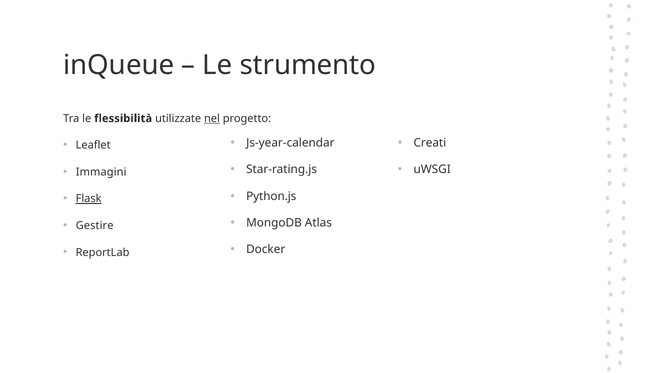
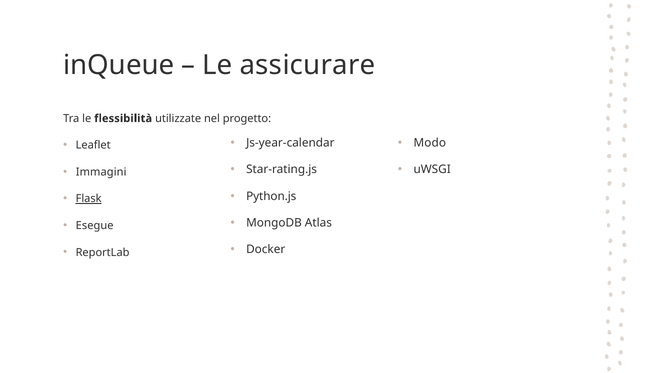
strumento: strumento -> assicurare (308, 65)
nel underline: present -> none (212, 119)
Creati: Creati -> Modo (430, 143)
Gestire: Gestire -> Esegue (95, 226)
